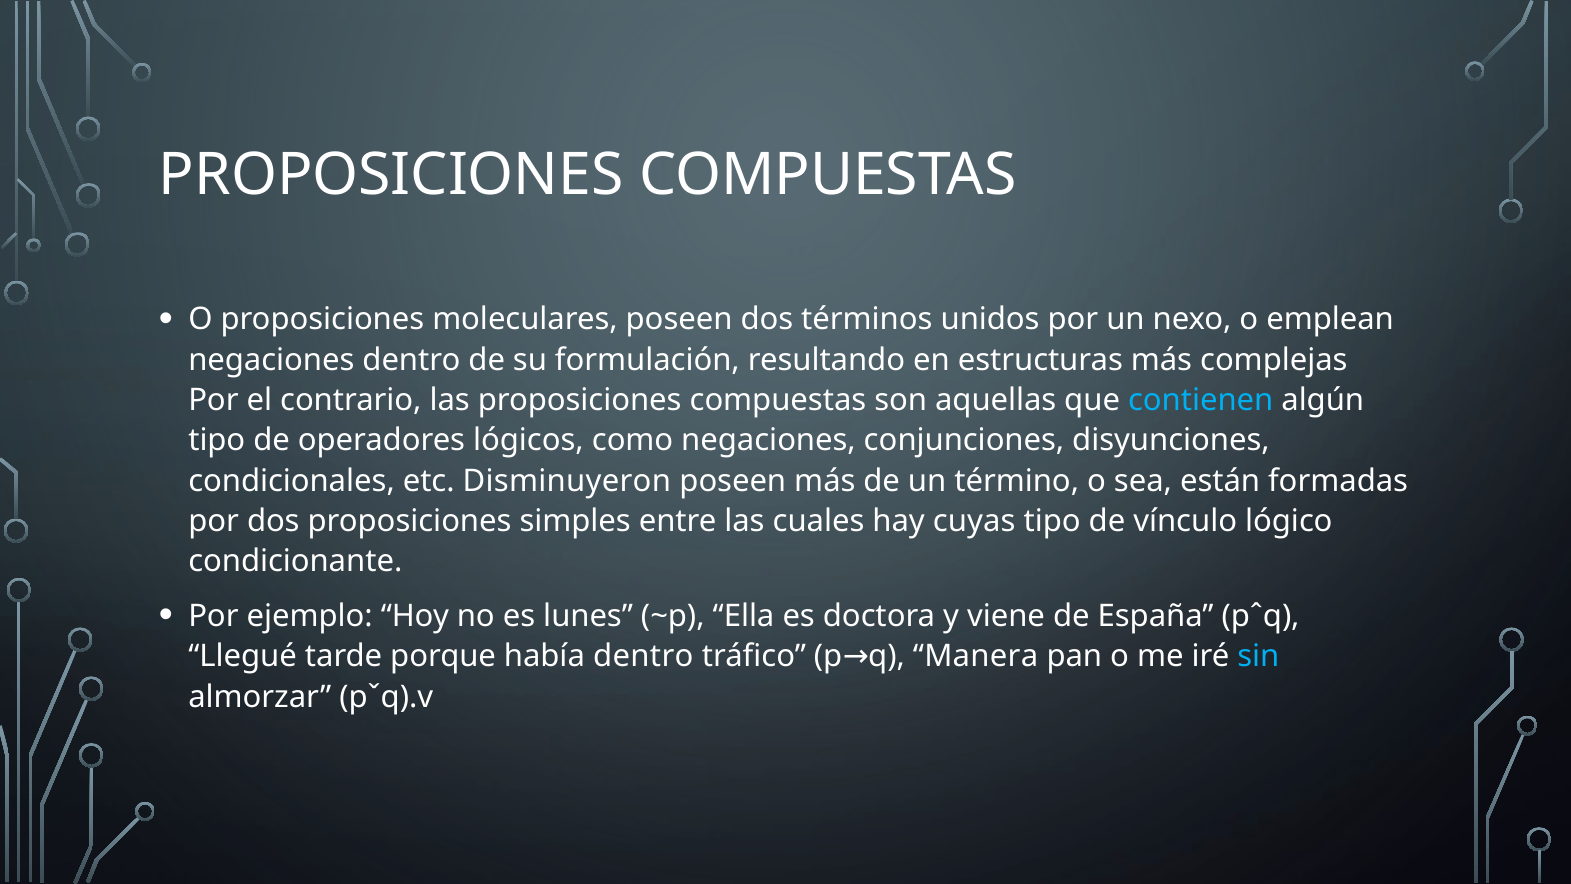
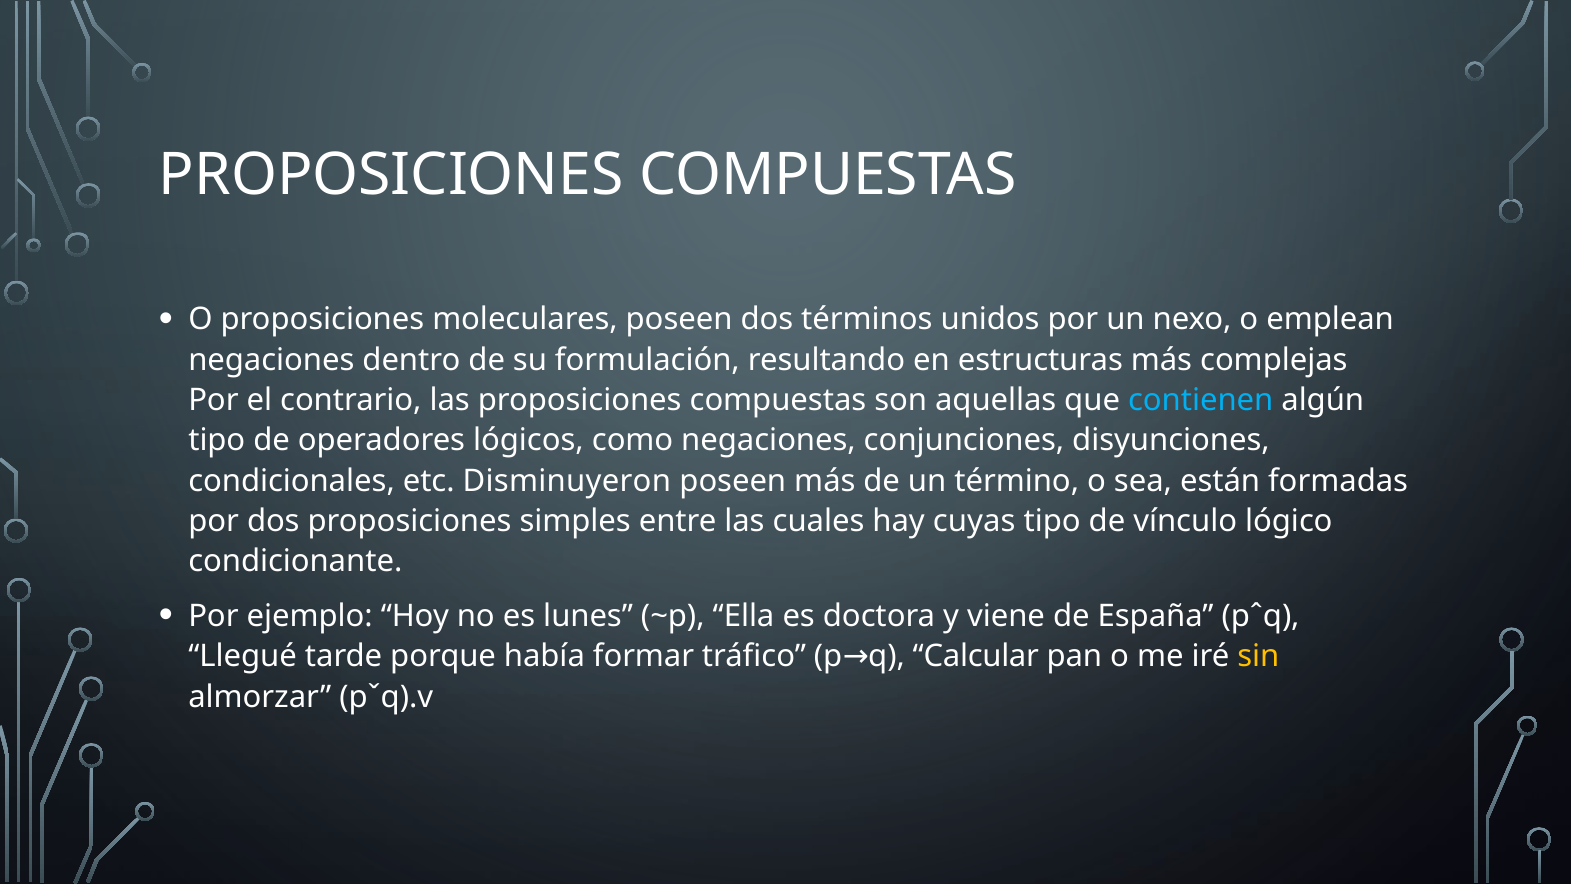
había dentro: dentro -> formar (644, 656)
Manera: Manera -> Calcular (976, 656)
sin colour: light blue -> yellow (1258, 656)
